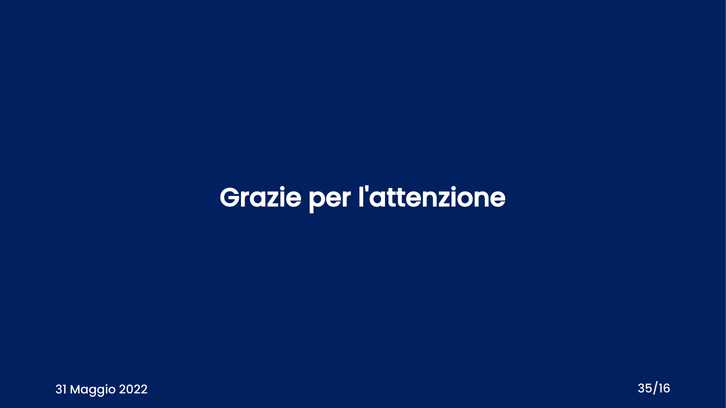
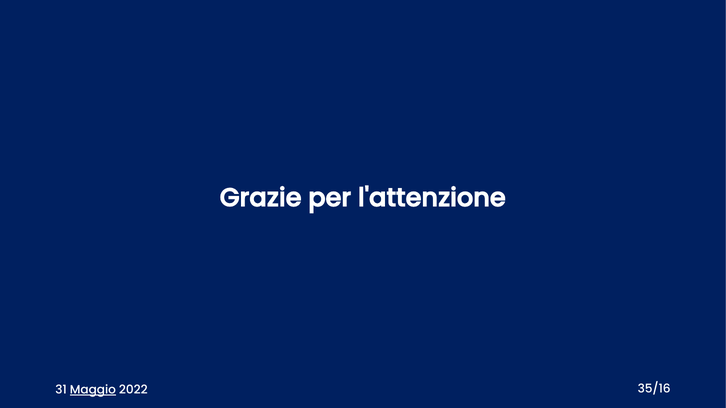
Maggio underline: none -> present (93, 390)
